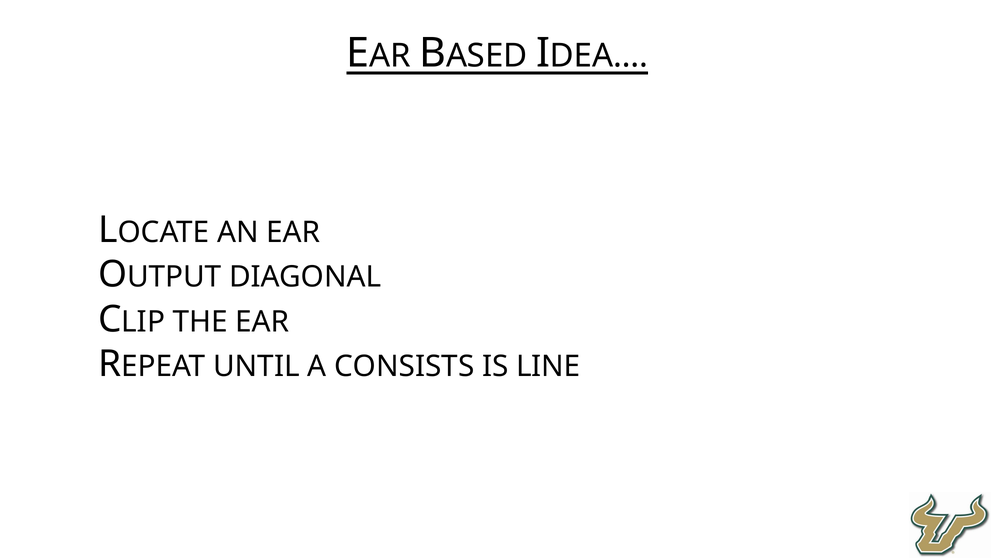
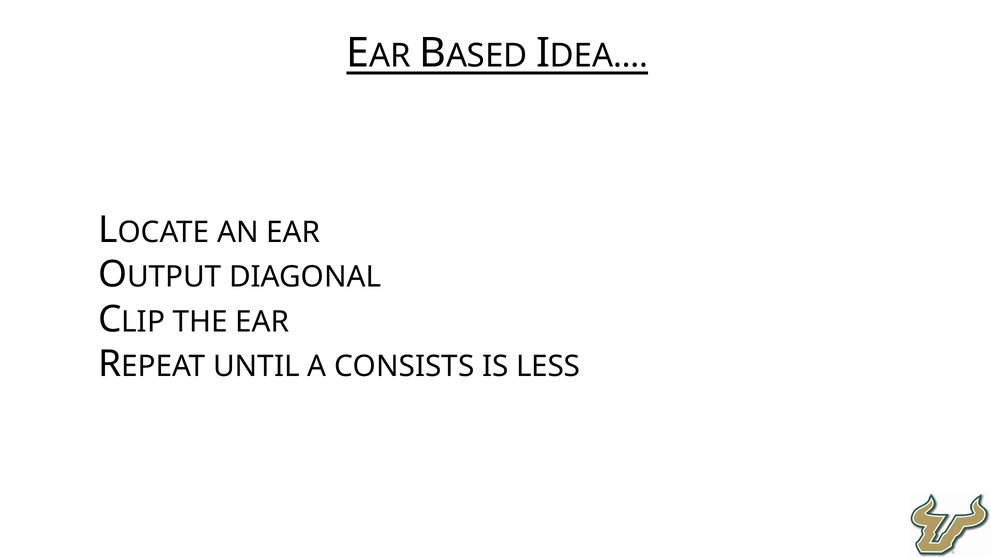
LINE: LINE -> LESS (548, 366)
